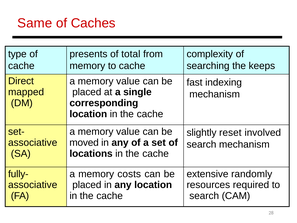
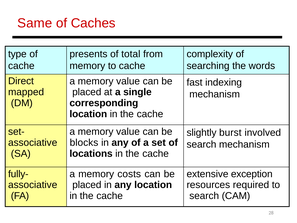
keeps: keeps -> words (262, 66)
reset: reset -> burst (230, 133)
moved: moved -> blocks (84, 142)
randomly: randomly -> exception (252, 174)
